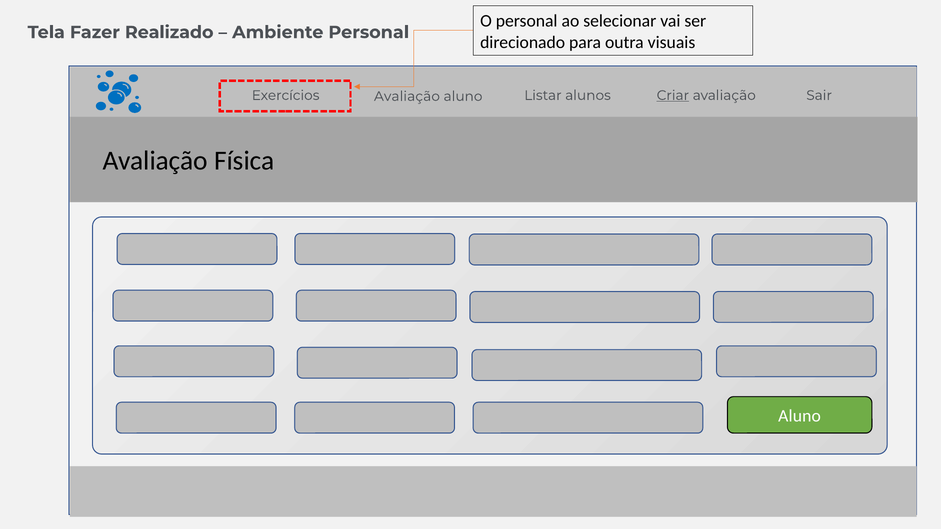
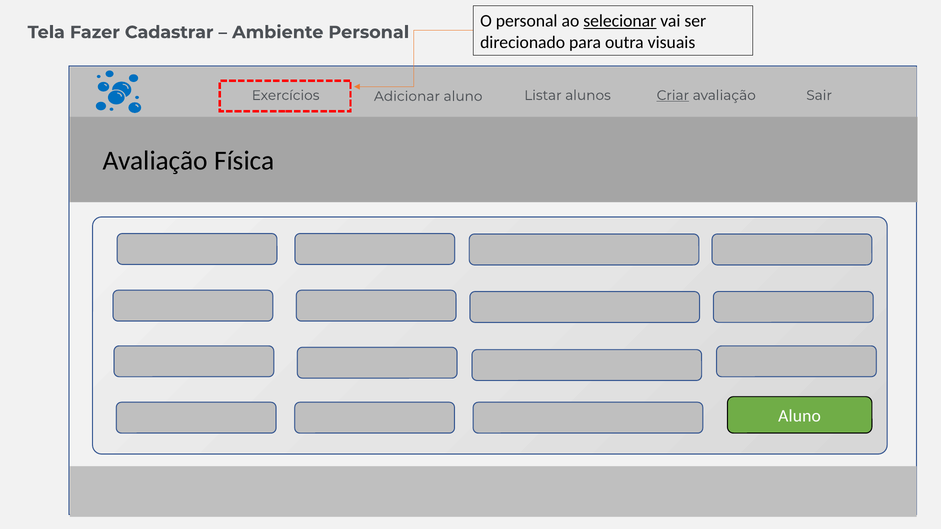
selecionar underline: none -> present (620, 21)
Realizado: Realizado -> Cadastrar (169, 32)
Avaliação: Avaliação -> Adicionar (407, 96)
